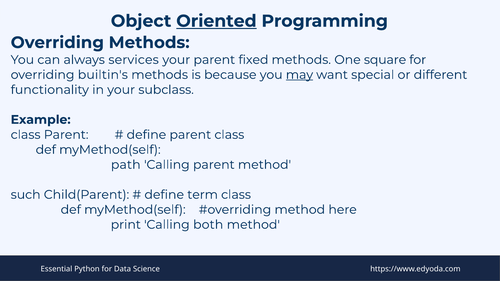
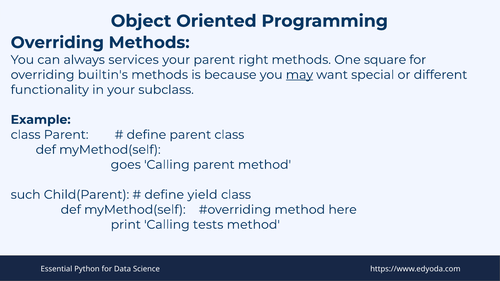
Oriented underline: present -> none (216, 21)
fixed: fixed -> right (253, 60)
path: path -> goes (126, 165)
term: term -> yield (203, 195)
both: both -> tests (208, 225)
